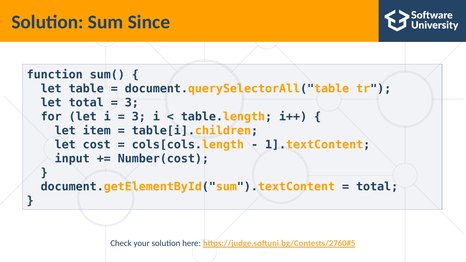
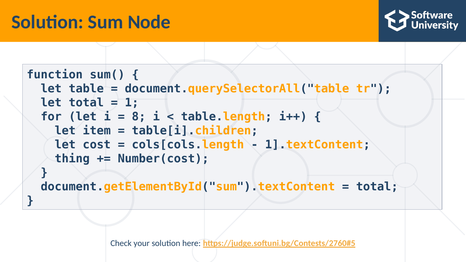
Since: Since -> Node (149, 22)
3: 3 -> 1 (132, 103)
3: 3 -> 8 (139, 117)
input: input -> thing (72, 159)
